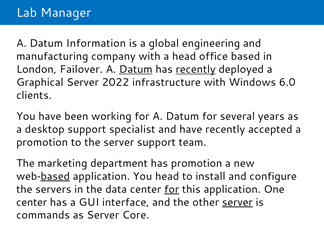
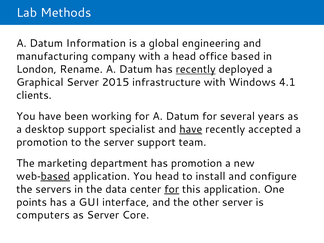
Manager: Manager -> Methods (66, 13)
Failover: Failover -> Rename (81, 69)
Datum underline: present -> none (136, 69)
2022: 2022 -> 2015 (116, 82)
6.0: 6.0 -> 4.1 (287, 82)
have underline: none -> present (191, 129)
center: center -> points (32, 202)
server underline: present -> none (237, 202)
commands: commands -> computers (43, 215)
